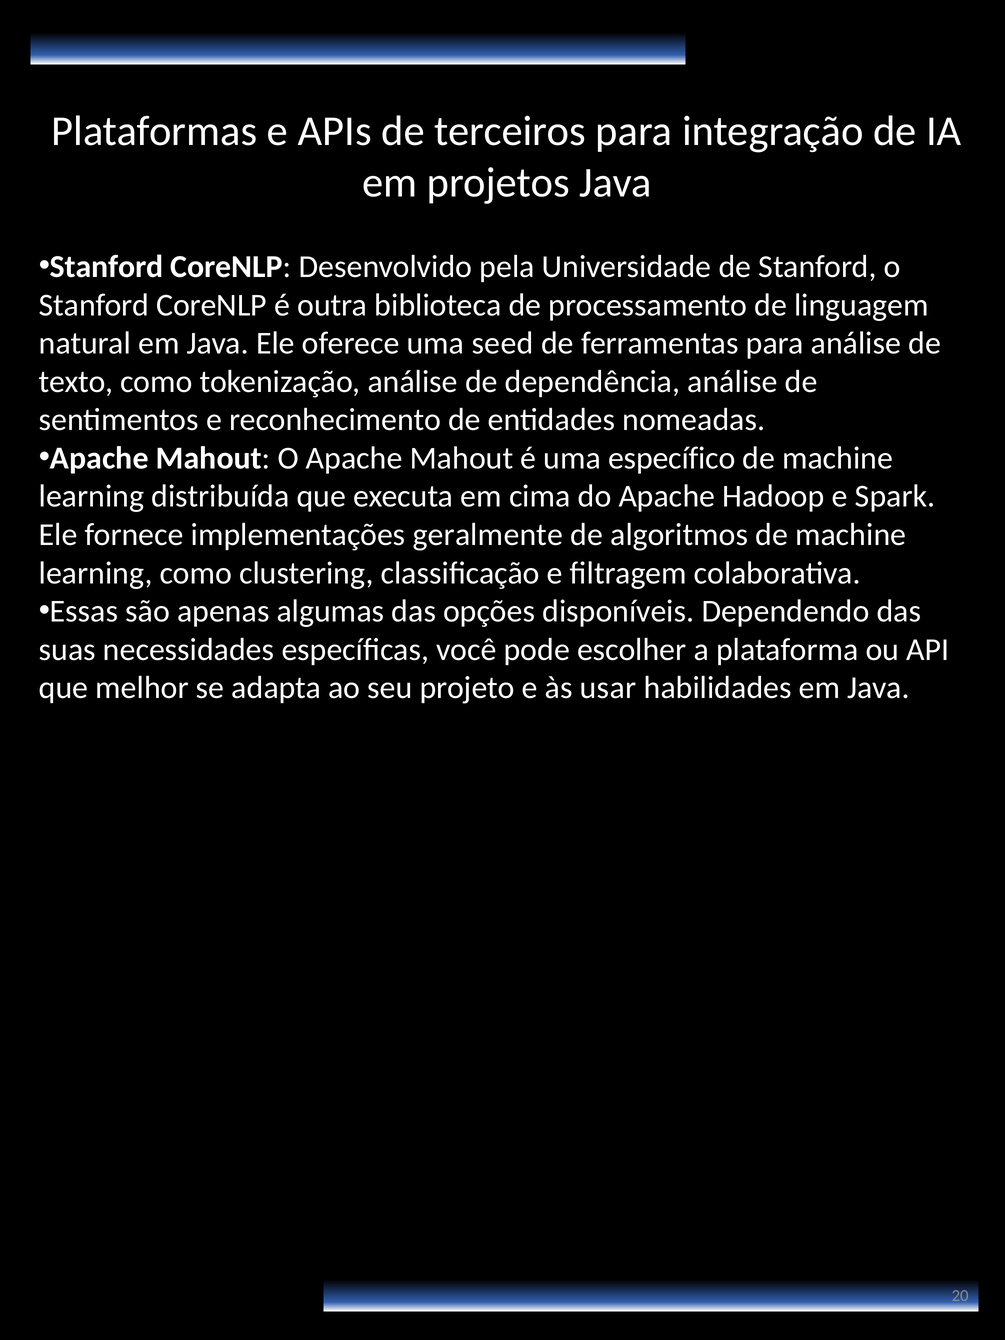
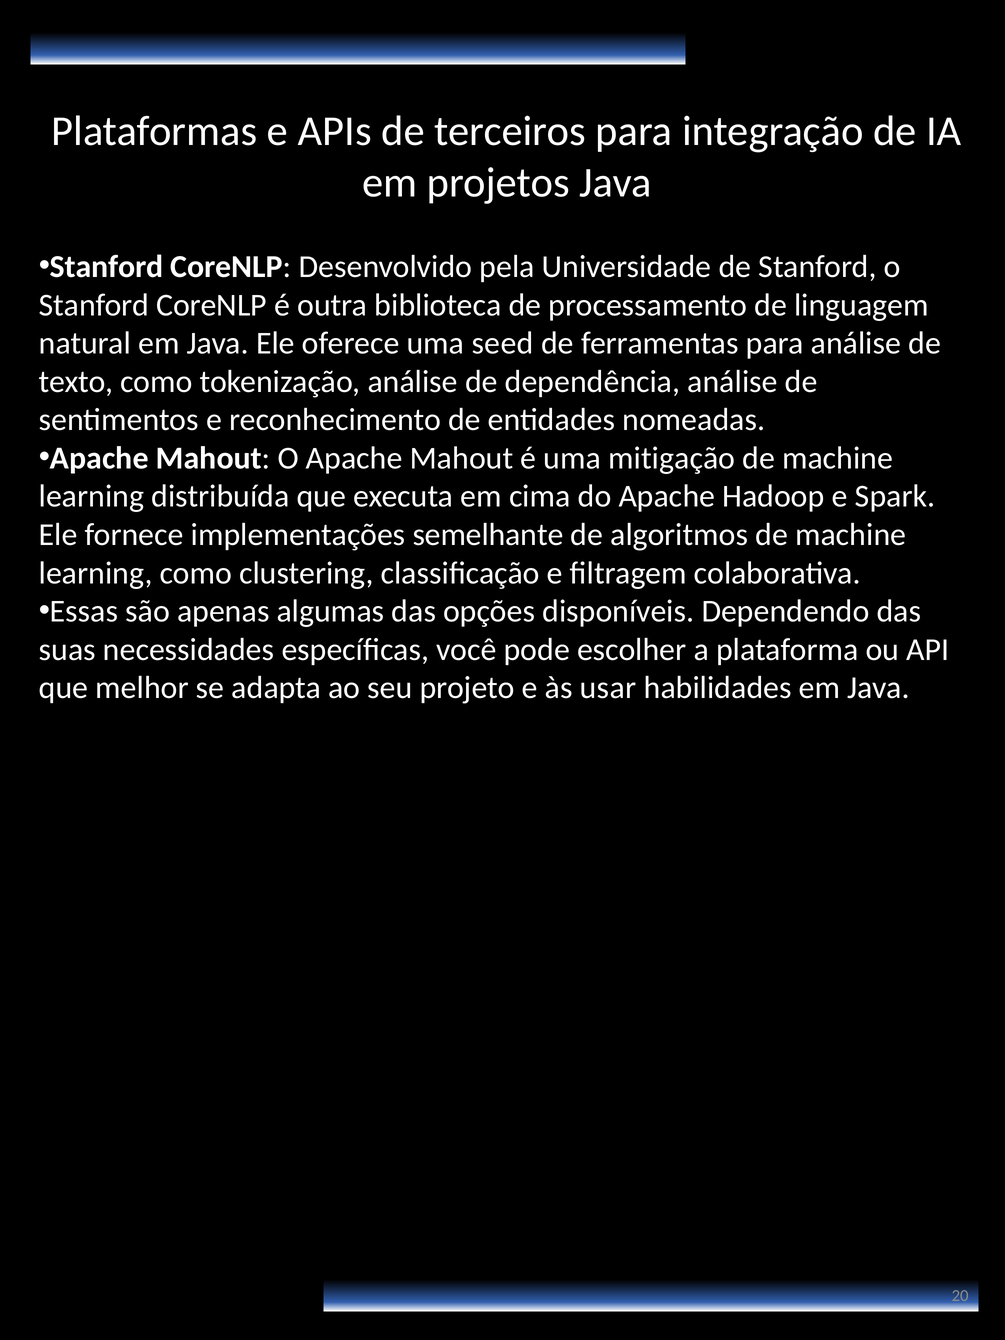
específico: específico -> mitigação (672, 458)
geralmente: geralmente -> semelhante (488, 535)
